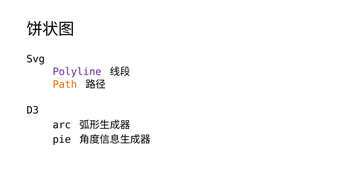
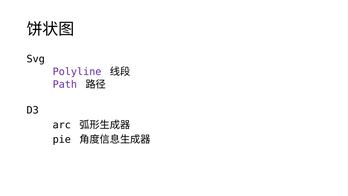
Path colour: orange -> purple (65, 84)
